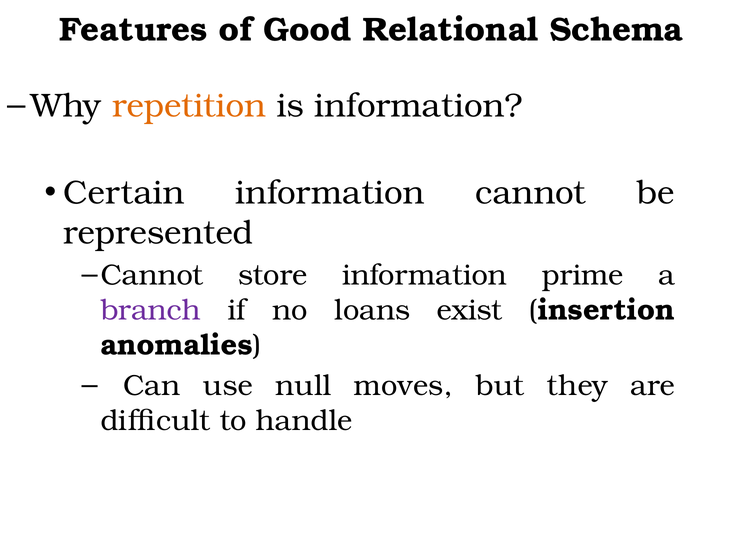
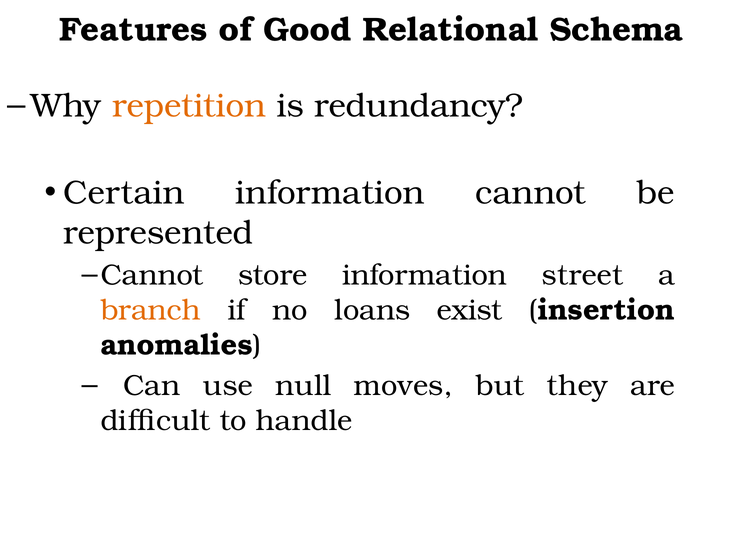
is information: information -> redundancy (419, 106)
prime: prime -> street (583, 275)
branch colour: purple -> orange (151, 310)
